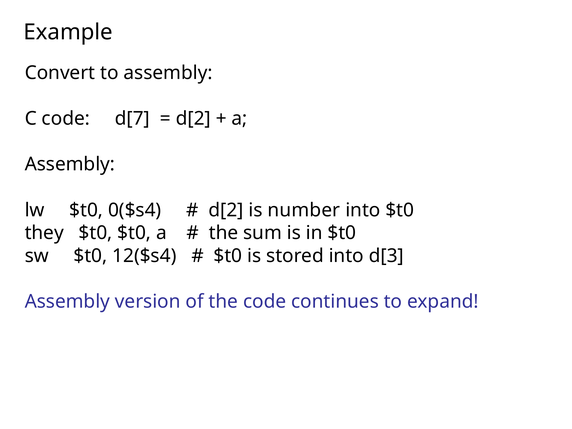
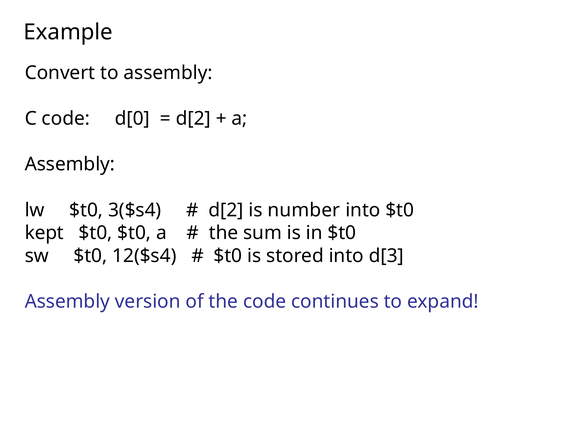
d[7: d[7 -> d[0 (132, 119)
0($s4: 0($s4 -> 3($s4 (135, 210)
they: they -> kept (44, 233)
